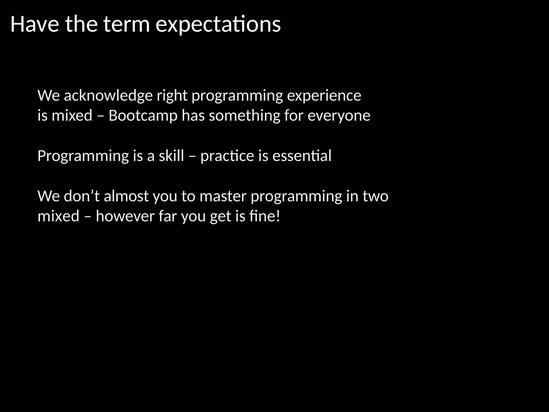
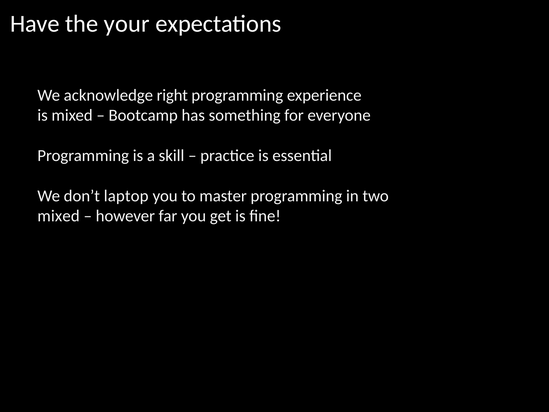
term: term -> your (127, 24)
almost: almost -> laptop (126, 196)
